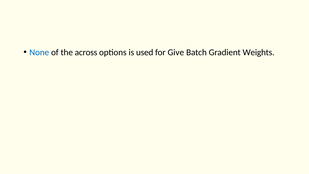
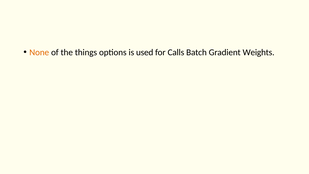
None colour: blue -> orange (39, 52)
across: across -> things (86, 52)
Give: Give -> Calls (176, 52)
